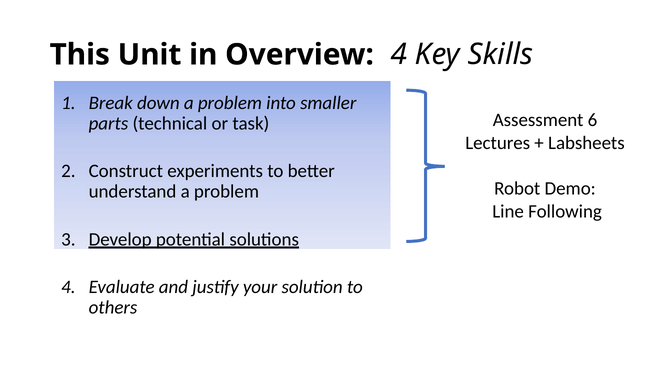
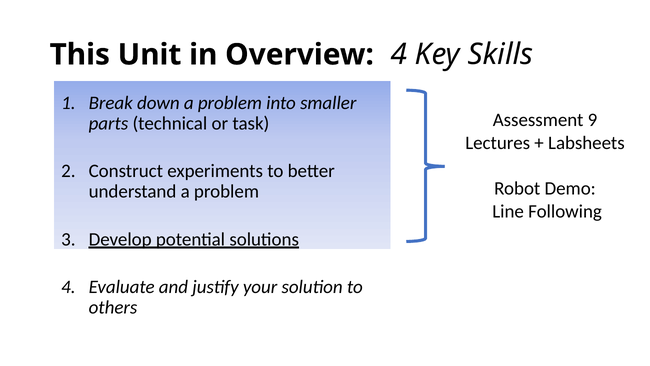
6: 6 -> 9 (592, 120)
